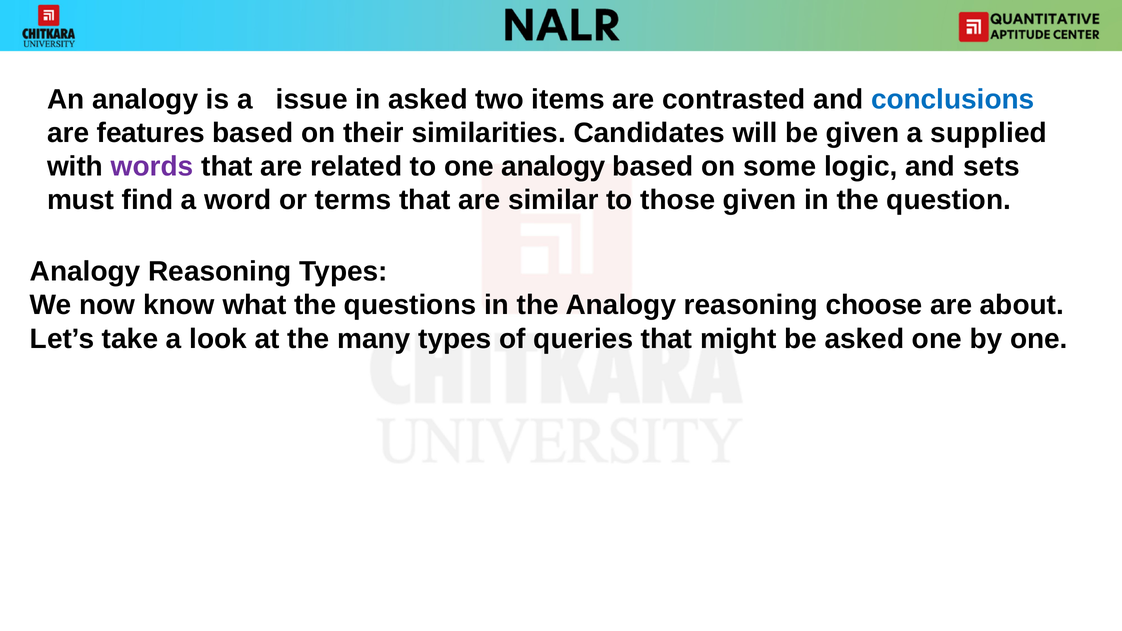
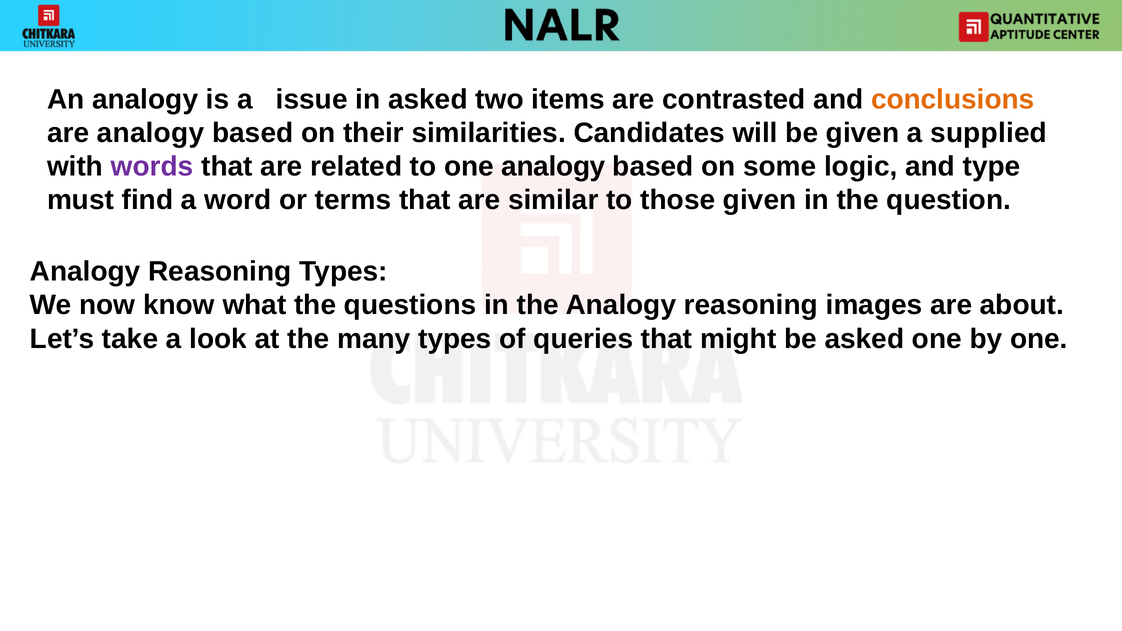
conclusions colour: blue -> orange (953, 99)
are features: features -> analogy (151, 133)
sets: sets -> type (992, 167)
choose: choose -> images (874, 305)
